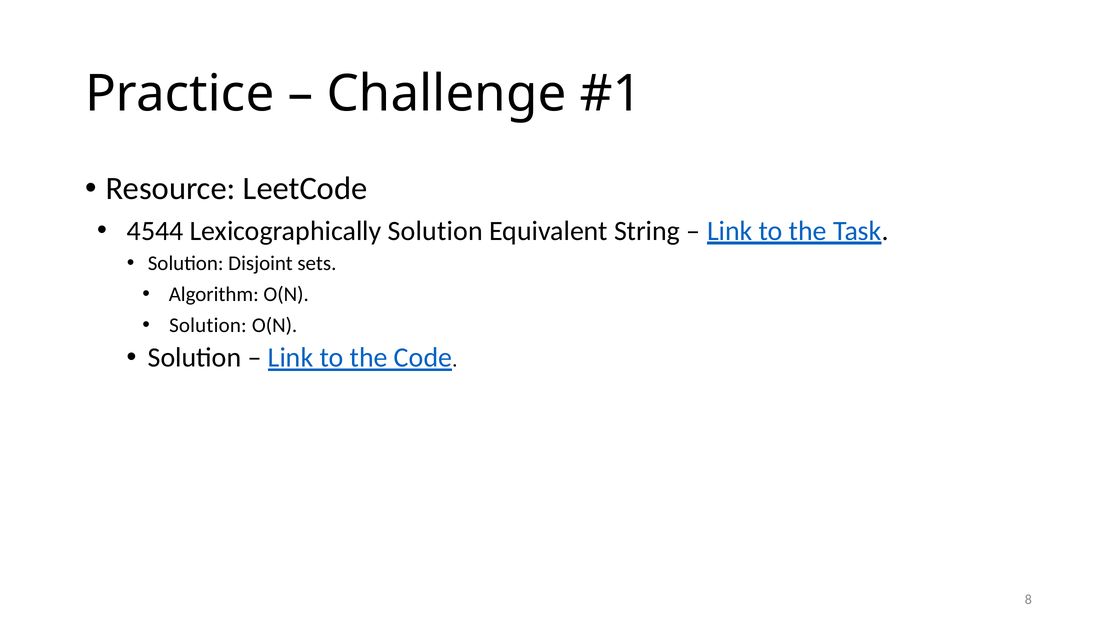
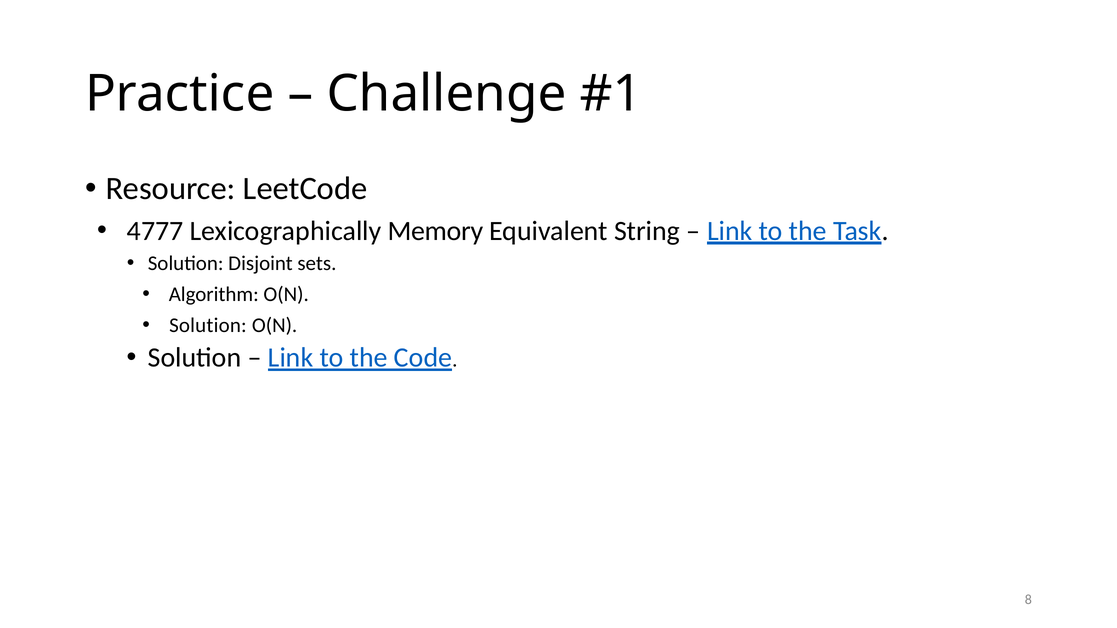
4544: 4544 -> 4777 (155, 231)
Lexicographically Solution: Solution -> Memory (435, 231)
